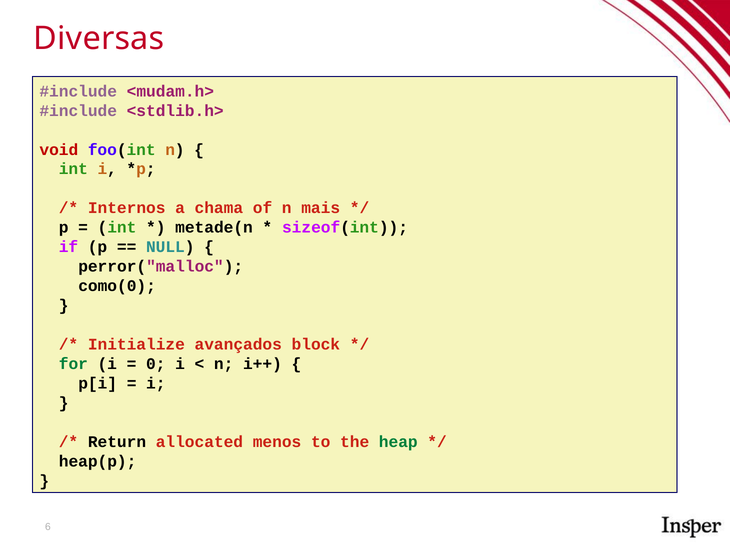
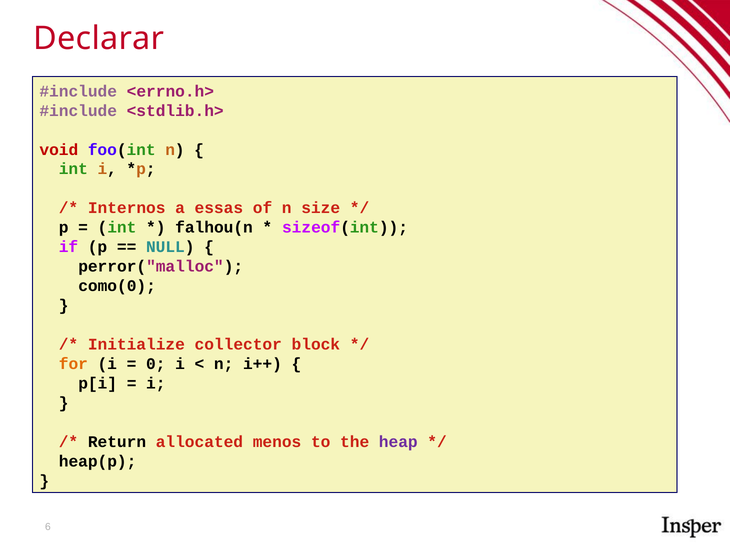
Diversas: Diversas -> Declarar (99, 38)
<mudam.h>: <mudam.h> -> <errno.h> (170, 91)
chama: chama -> essas (219, 208)
mais: mais -> size (321, 208)
metade(n: metade(n -> falhou(n (214, 227)
avançados: avançados -> collector (238, 344)
for colour: green -> orange (73, 364)
heap colour: green -> purple (398, 441)
